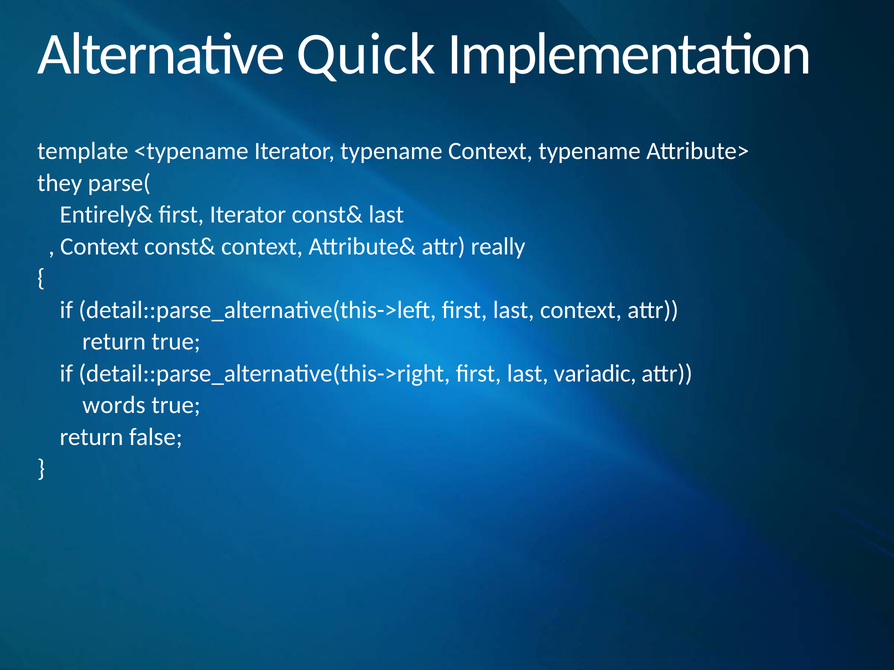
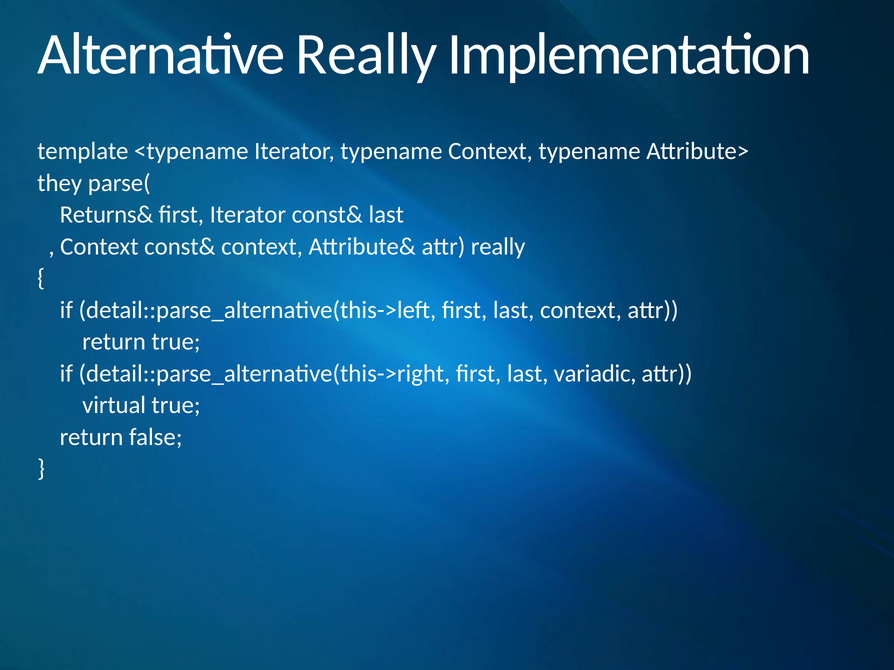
Alternative Quick: Quick -> Really (366, 54)
Entirely&: Entirely& -> Returns& (107, 215)
words: words -> virtual (114, 406)
